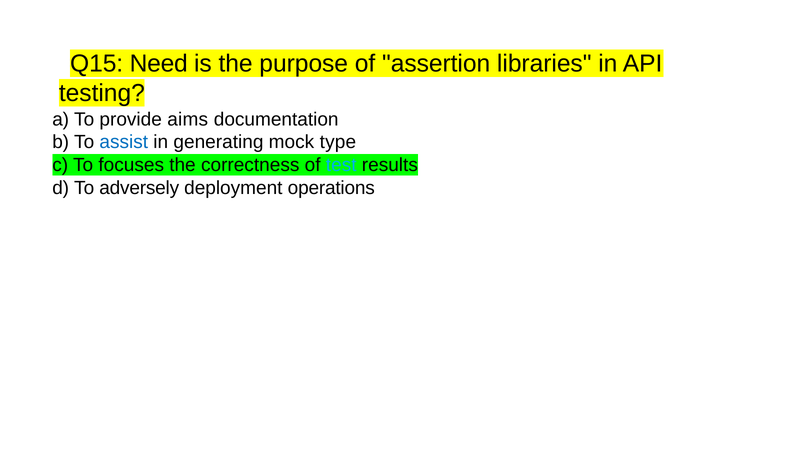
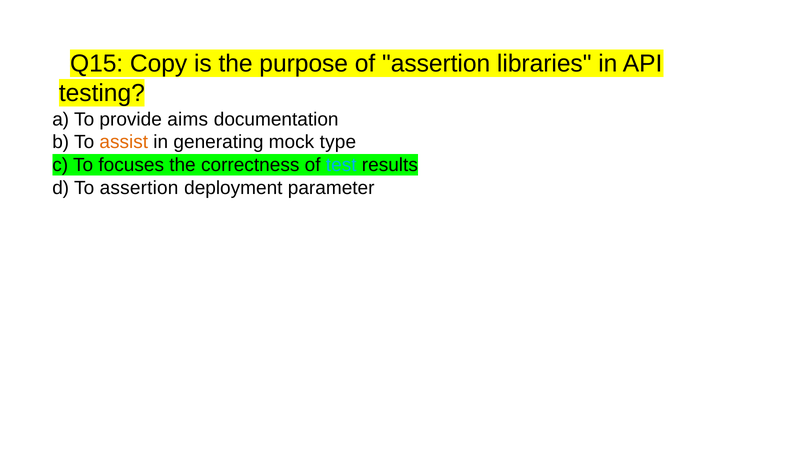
Need: Need -> Copy (159, 64)
assist colour: blue -> orange (124, 142)
To adversely: adversely -> assertion (139, 188)
operations: operations -> parameter (331, 188)
